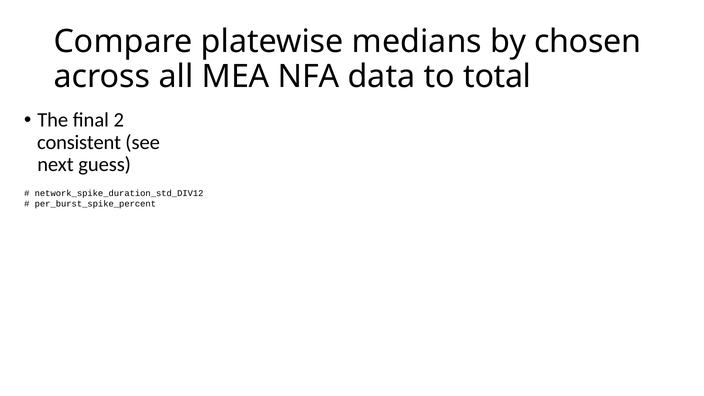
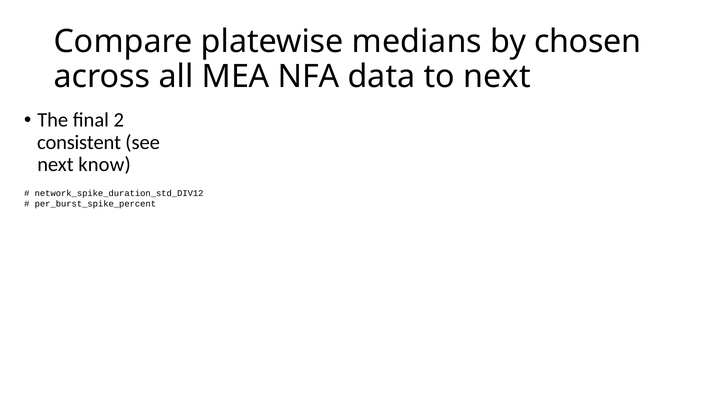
to total: total -> next (497, 77)
guess: guess -> know (105, 164)
